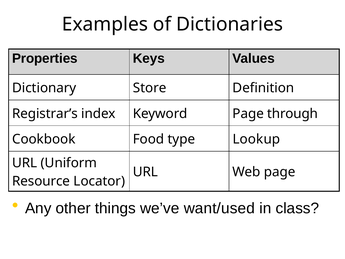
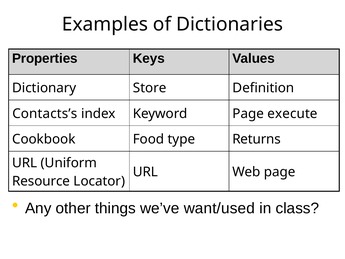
Registrar’s: Registrar’s -> Contacts’s (45, 113)
through: through -> execute (292, 113)
Lookup: Lookup -> Returns (257, 139)
